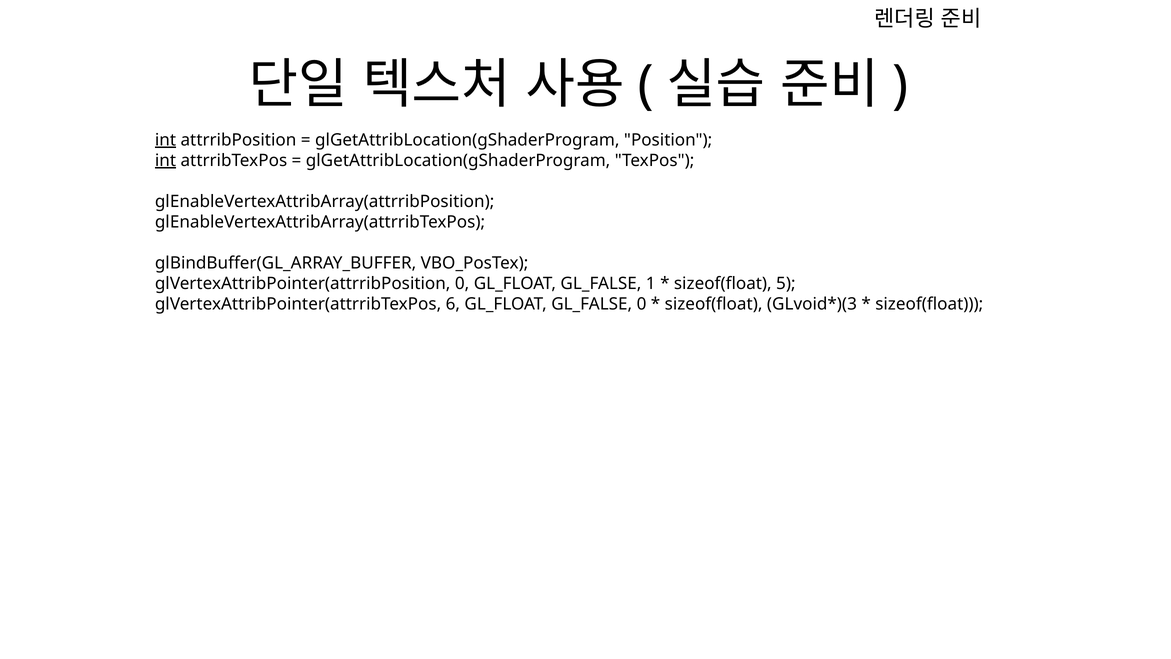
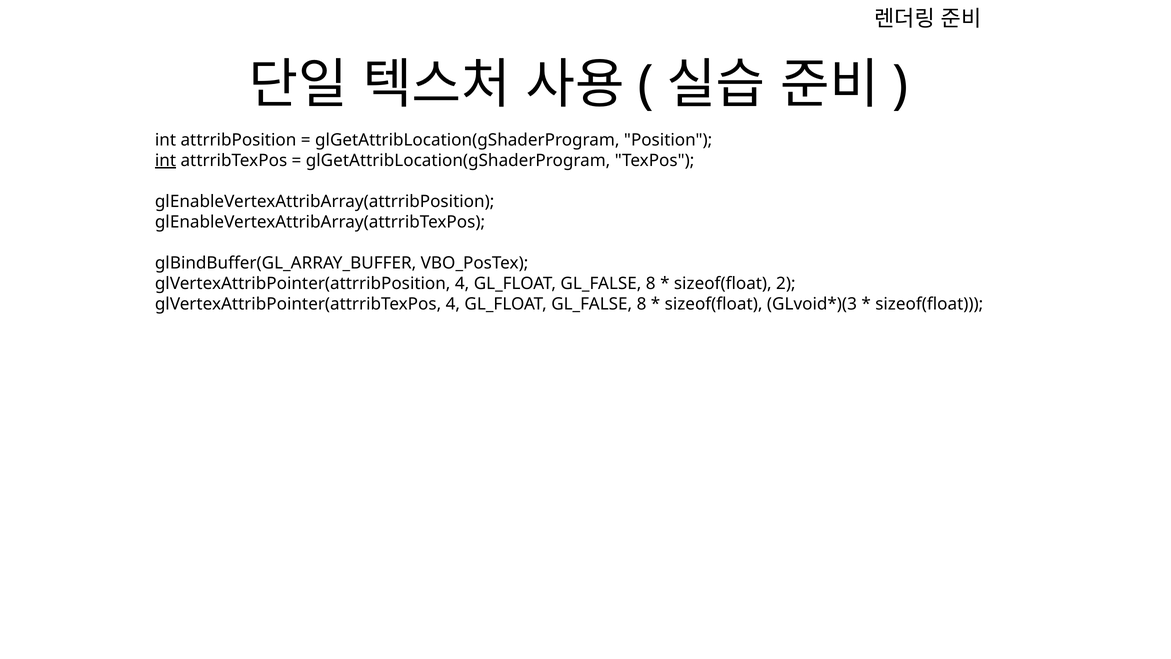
int underline: present -> none (166, 140)
glVertexAttribPointer(attrribPosition 0: 0 -> 4 (462, 283)
1: 1 -> 8 (651, 283)
5: 5 -> 2 (786, 283)
glVertexAttribPointer(attrribTexPos 6: 6 -> 4 (453, 304)
0: 0 -> 8 (642, 304)
